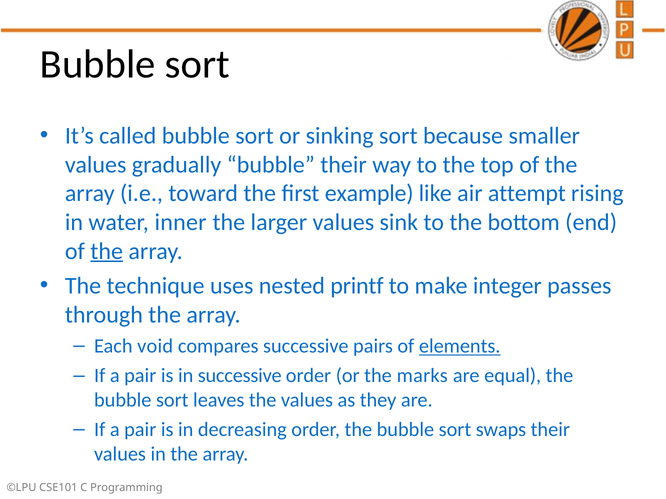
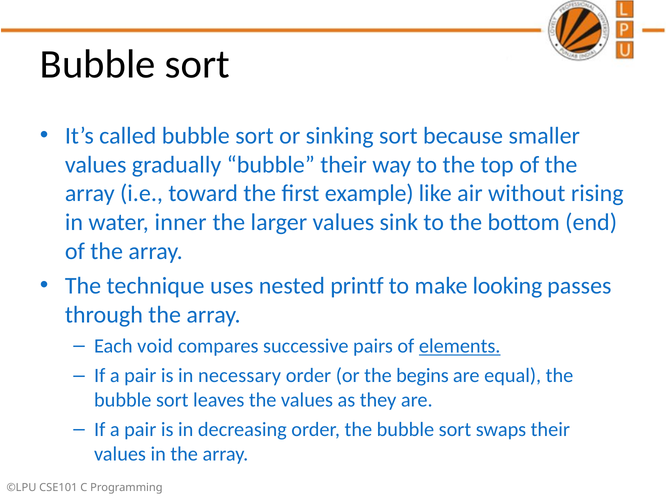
attempt: attempt -> without (527, 194)
the underline: present -> none (107, 251)
integer: integer -> looking (507, 286)
in successive: successive -> necessary (240, 376)
marks: marks -> begins (422, 376)
